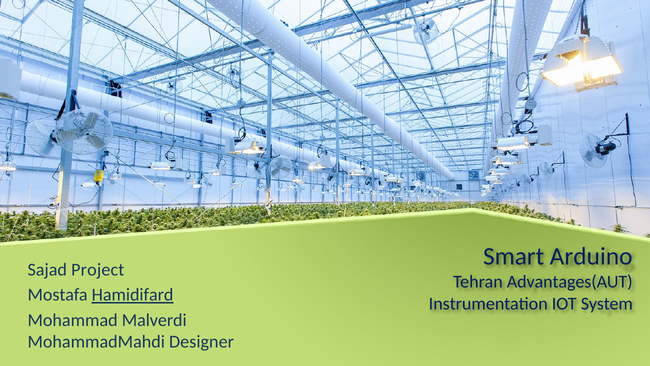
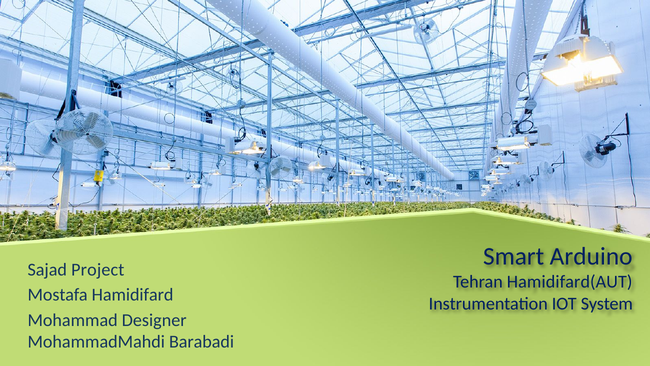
Advantages(AUT: Advantages(AUT -> Hamidifard(AUT (570, 282)
Hamidifard underline: present -> none (133, 295)
Malverdi: Malverdi -> Designer (154, 320)
Designer: Designer -> Barabadi (202, 342)
